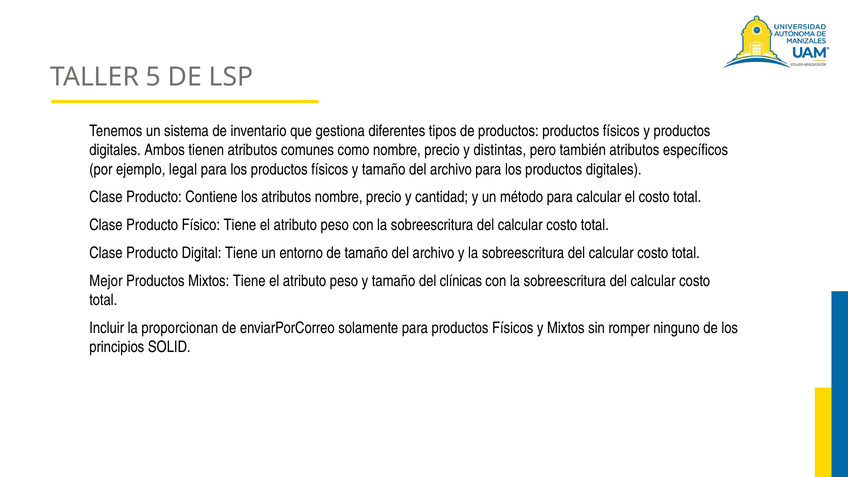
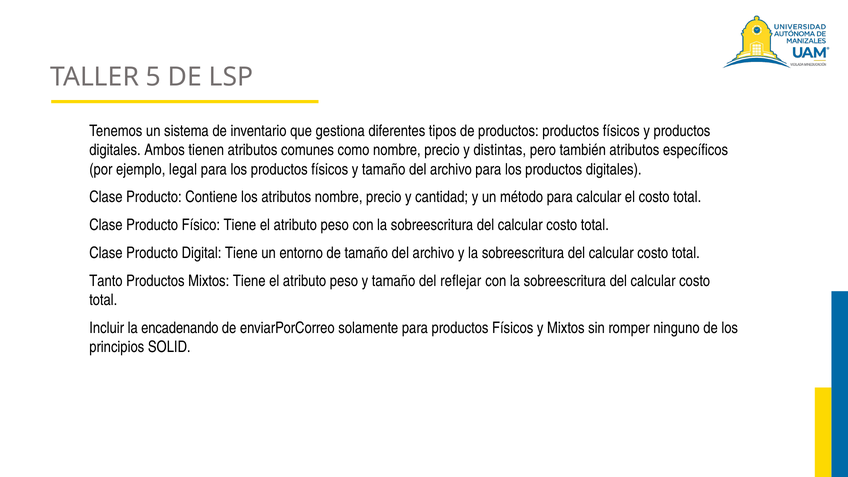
Mejor: Mejor -> Tanto (106, 281)
clínicas: clínicas -> reflejar (461, 281)
proporcionan: proporcionan -> encadenando (180, 328)
